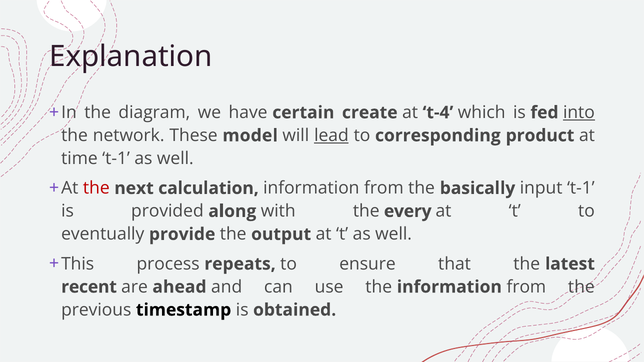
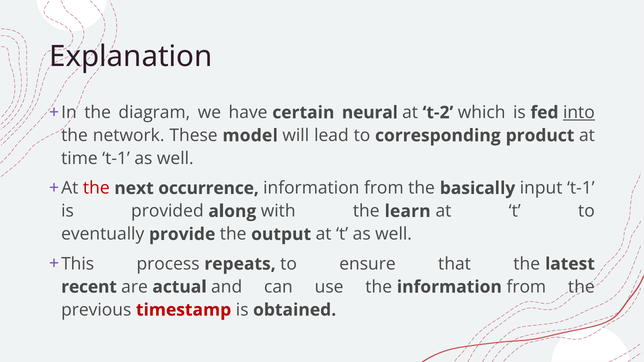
create: create -> neural (370, 113)
t-4: t-4 -> t-2 (438, 113)
lead underline: present -> none (331, 136)
calculation: calculation -> occurrence (209, 188)
every: every -> learn (408, 211)
ahead: ahead -> actual (179, 287)
timestamp colour: black -> red (184, 310)
